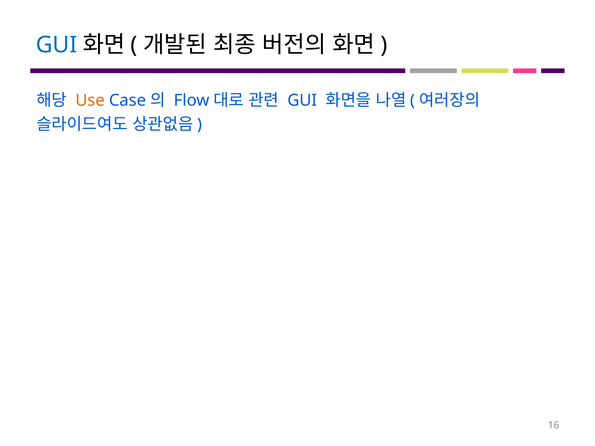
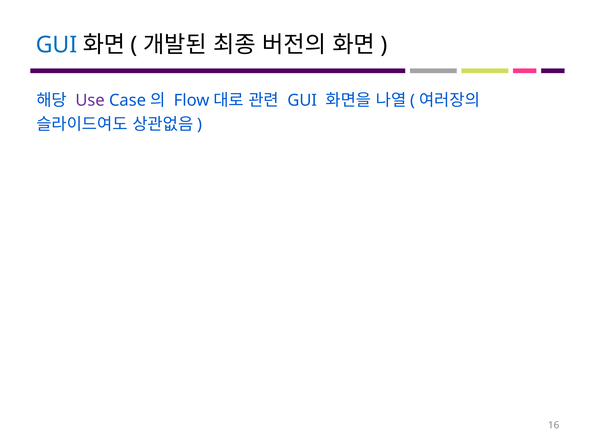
Use colour: orange -> purple (90, 101)
